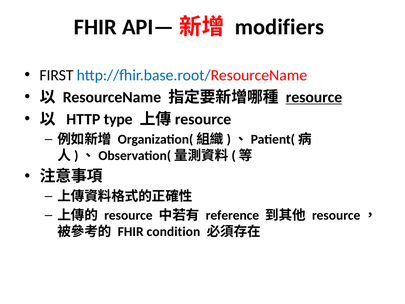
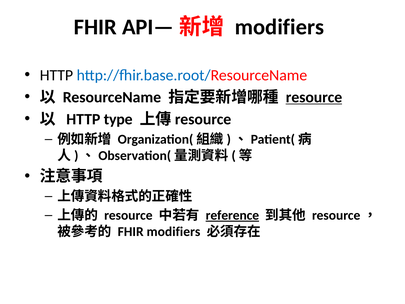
FIRST: FIRST -> HTTP (56, 75)
reference underline: none -> present (232, 215)
FHIR condition: condition -> modifiers (173, 231)
